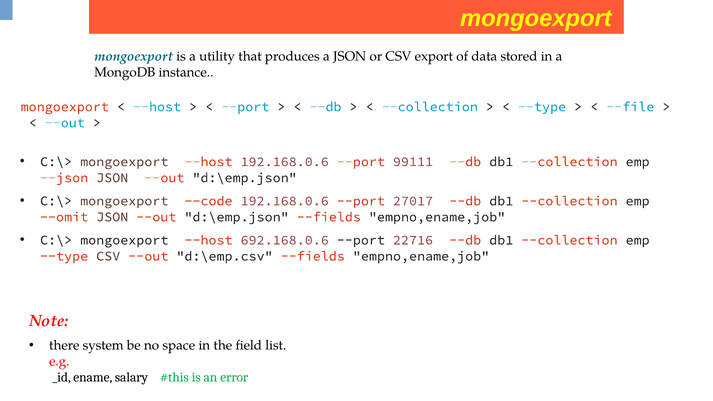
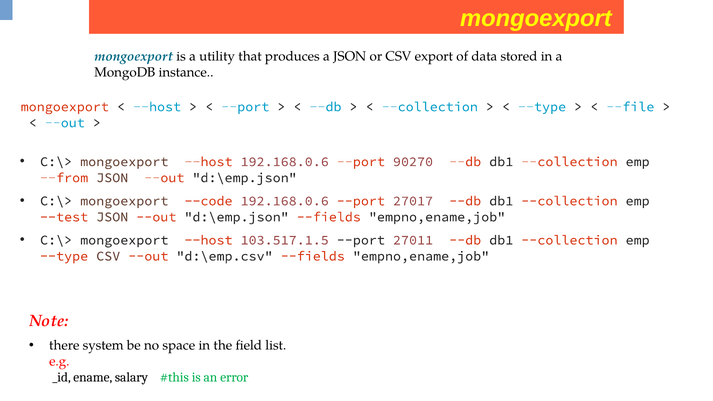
99111: 99111 -> 90270 (413, 162)
--json: --json -> --from (64, 178)
--omit: --omit -> --test (64, 217)
692.168.0.6: 692.168.0.6 -> 103.517.1.5 (285, 240)
22716: 22716 -> 27011 (413, 240)
